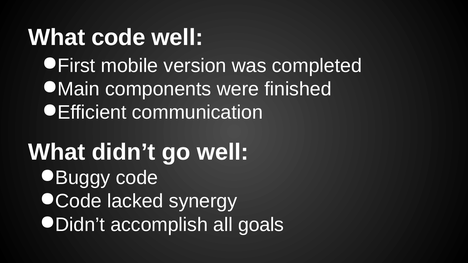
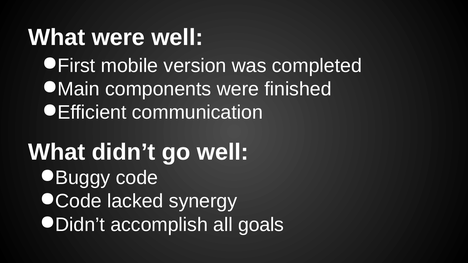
What code: code -> were (118, 37)
